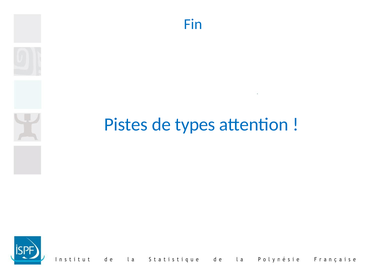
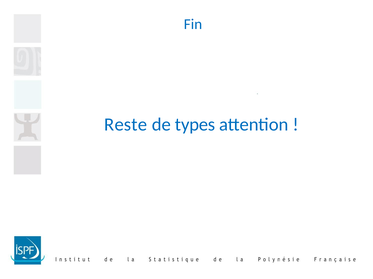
Pistes: Pistes -> Reste (126, 125)
